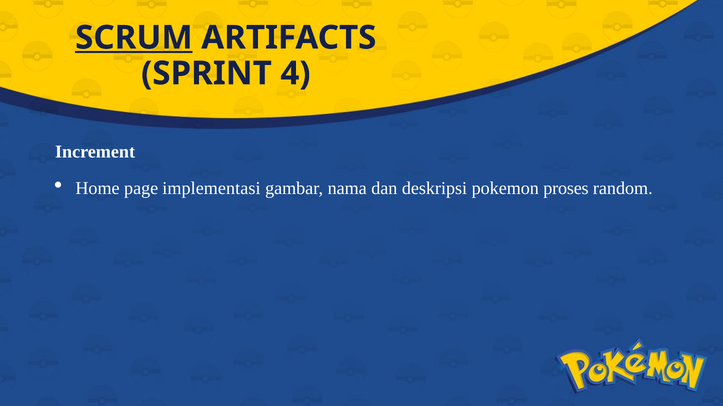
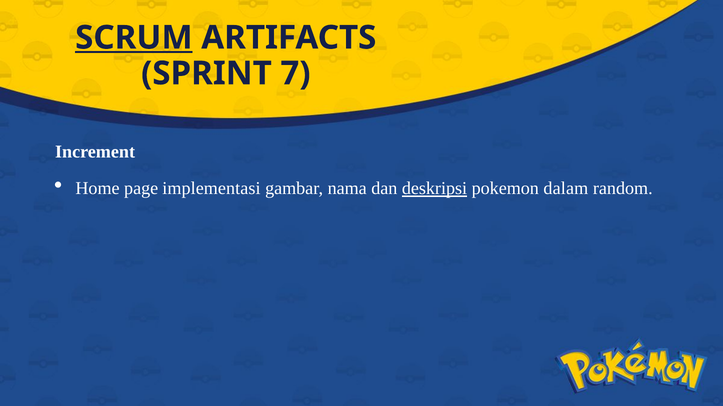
4: 4 -> 7 (295, 74)
deskripsi underline: none -> present (434, 189)
proses: proses -> dalam (566, 189)
